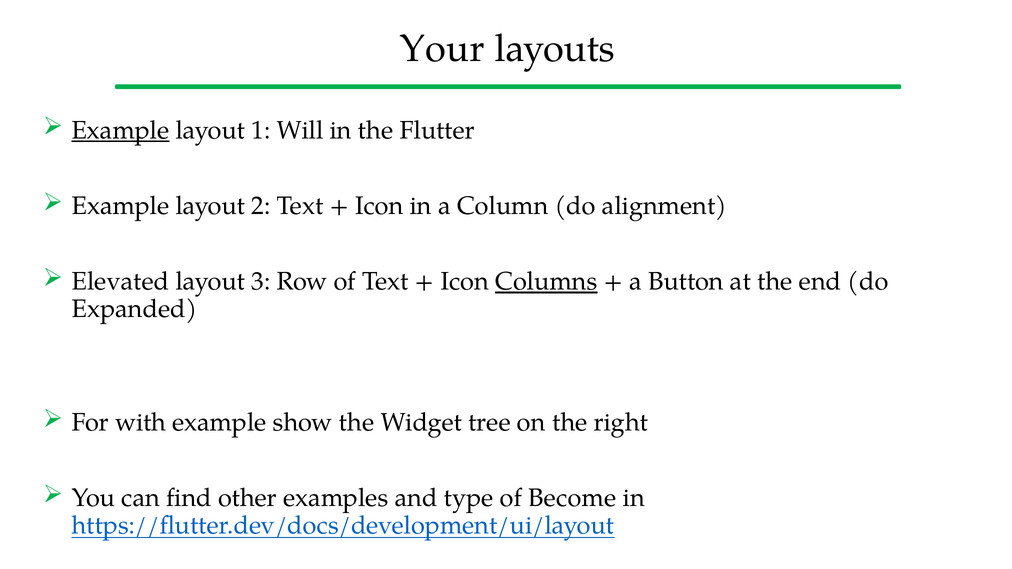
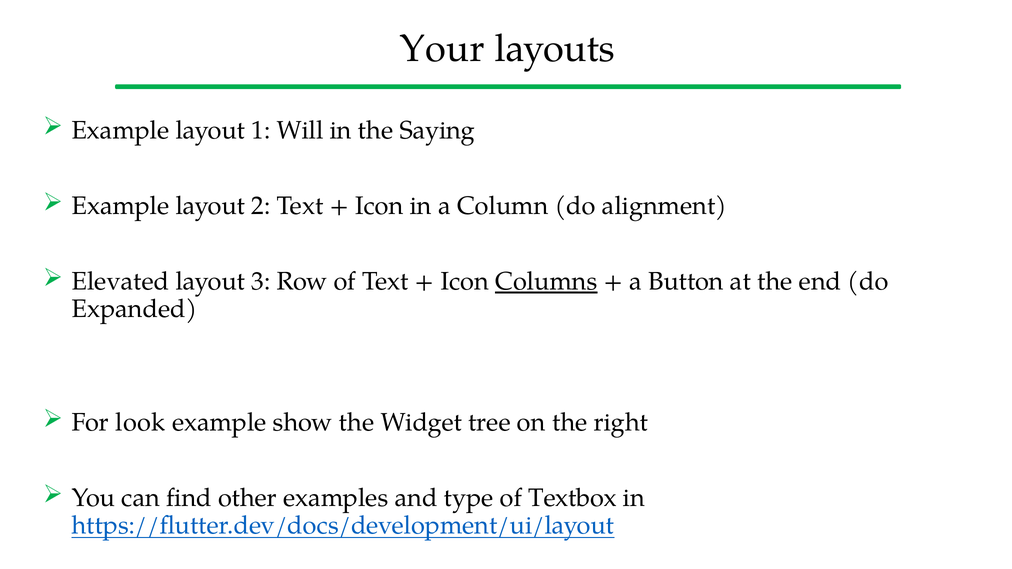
Example underline: present -> none (120, 130)
Flutter: Flutter -> Saying (437, 130)
with: with -> look (140, 423)
Become: Become -> Textbox (573, 498)
